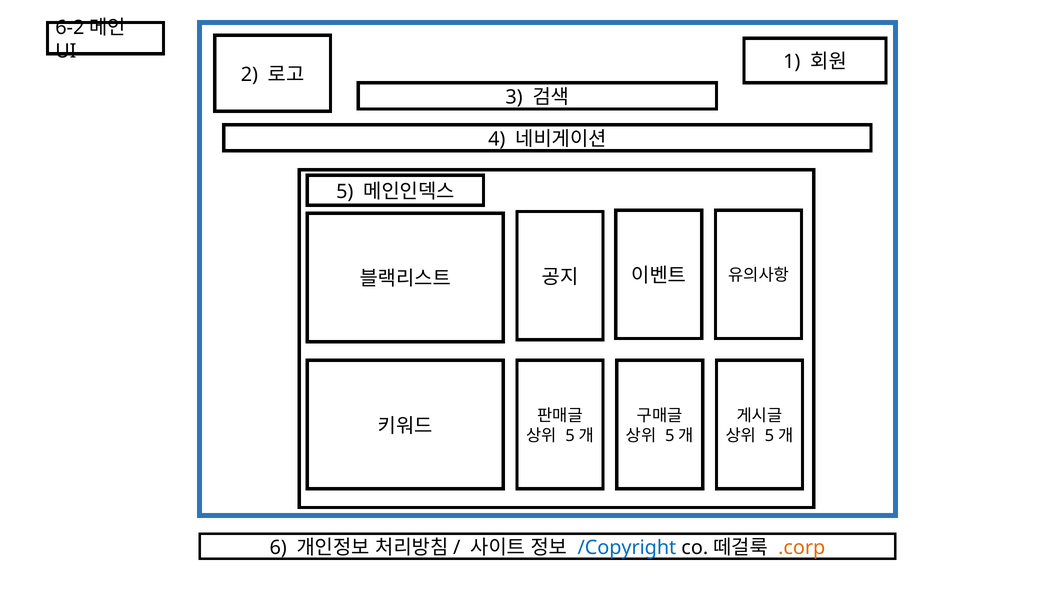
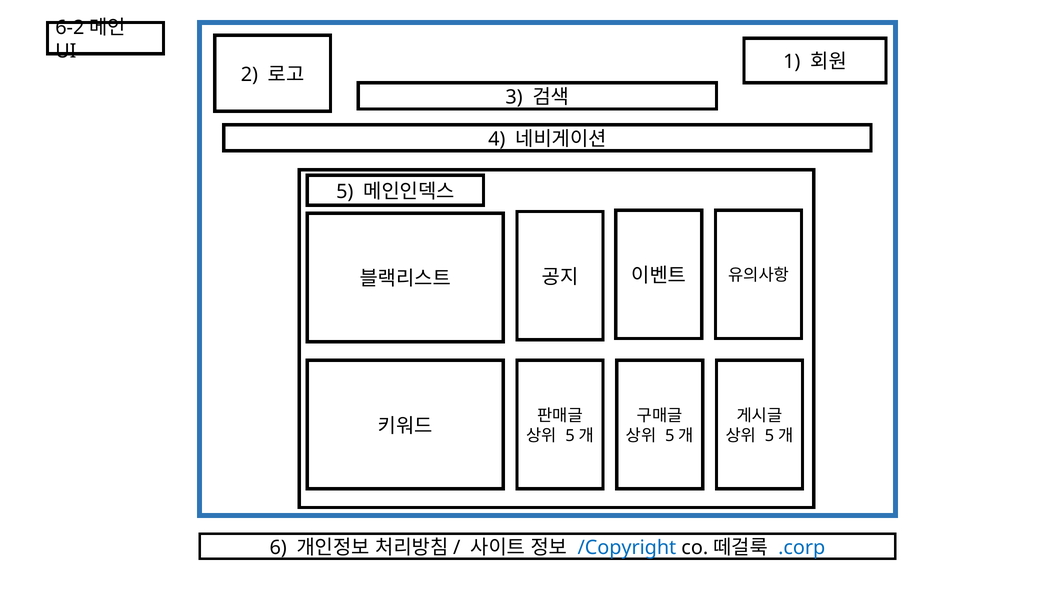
.corp colour: orange -> blue (802, 547)
